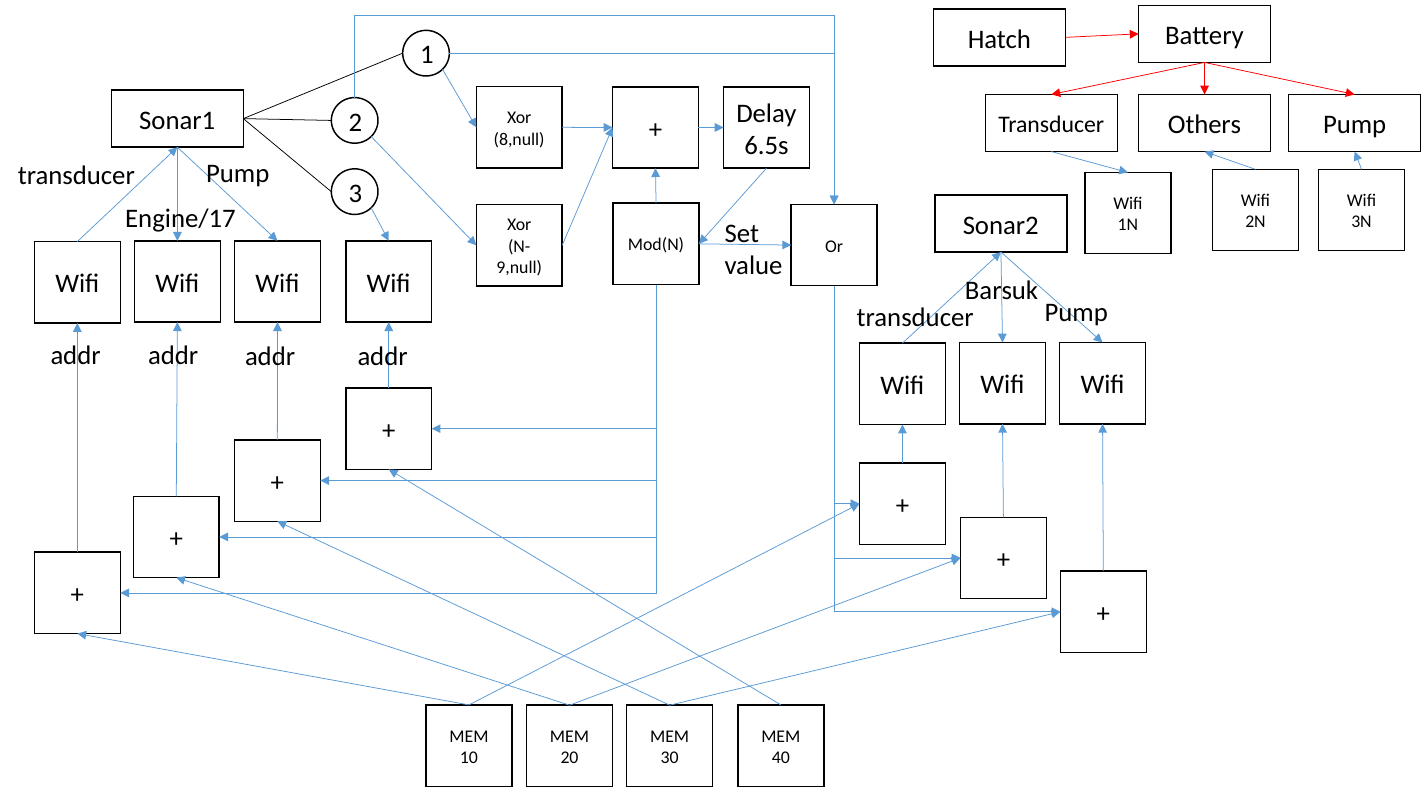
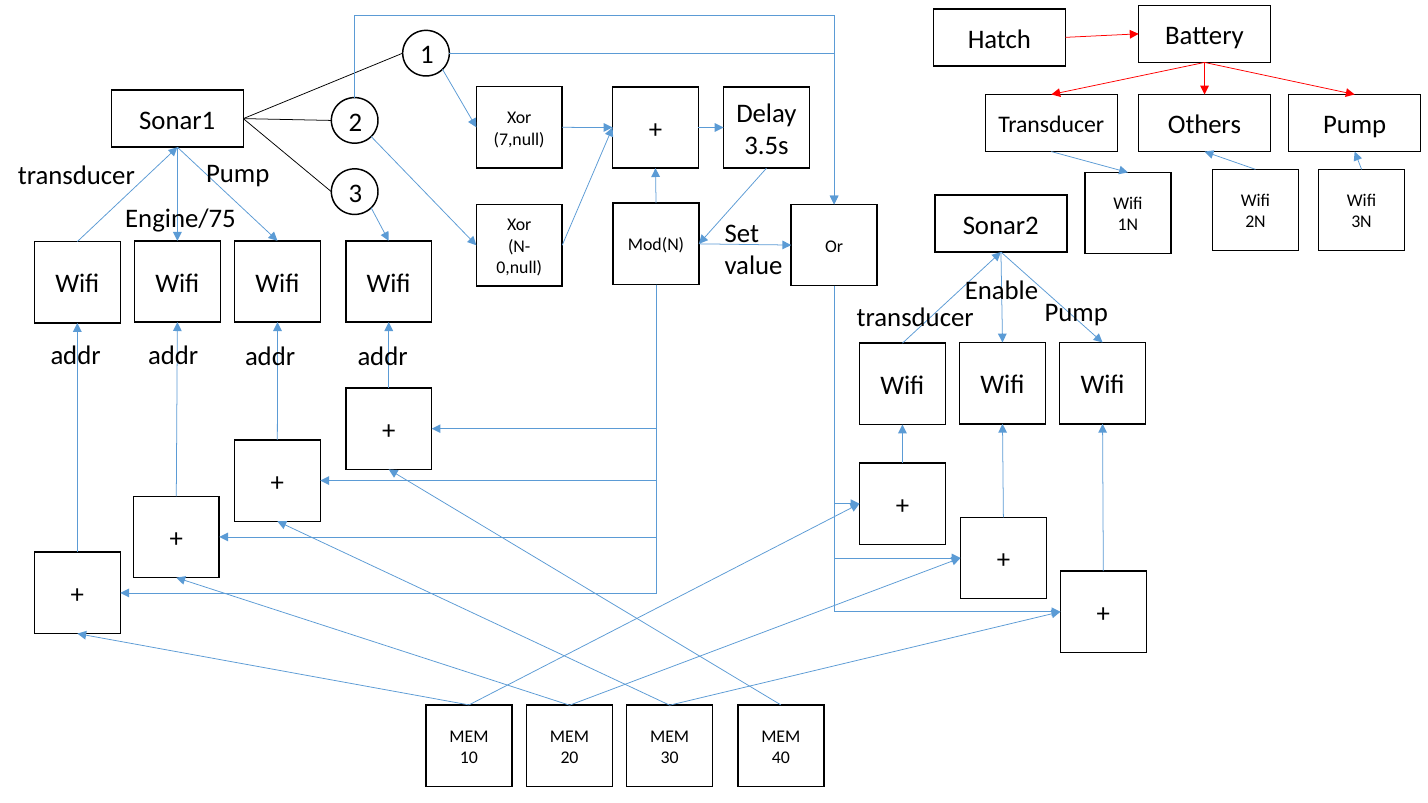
8,null: 8,null -> 7,null (519, 139)
6.5s: 6.5s -> 3.5s (766, 145)
Engine/17: Engine/17 -> Engine/75 (180, 218)
9,null: 9,null -> 0,null (519, 268)
Barsuk: Barsuk -> Enable (1002, 290)
